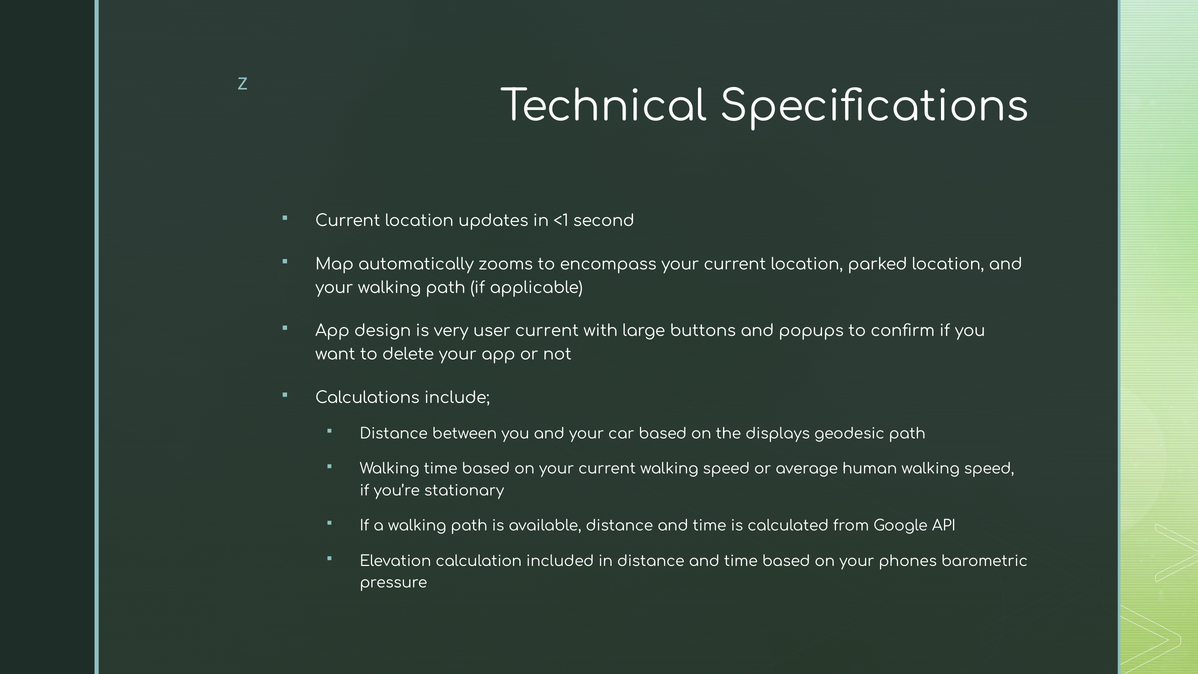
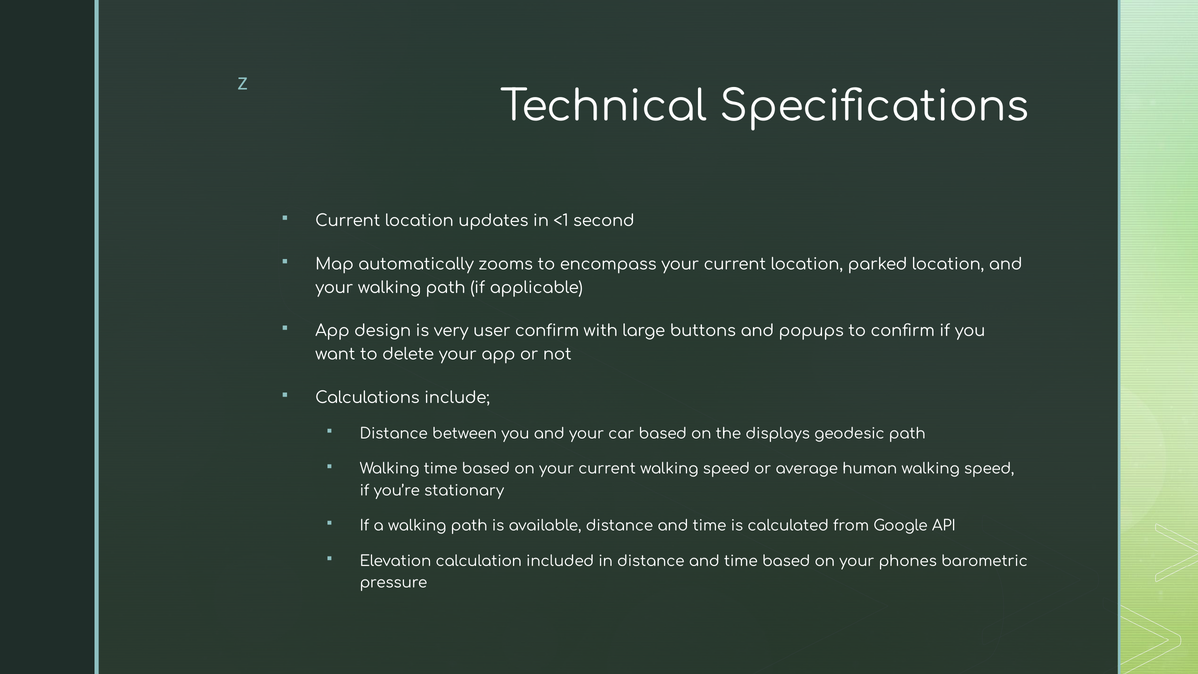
user current: current -> confirm (547, 331)
